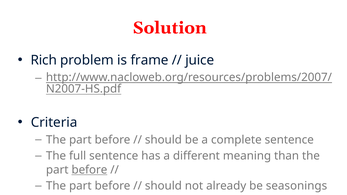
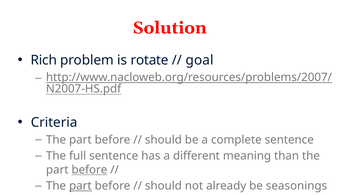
frame: frame -> rotate (150, 60)
juice: juice -> goal (200, 60)
part underline: none -> present (80, 186)
